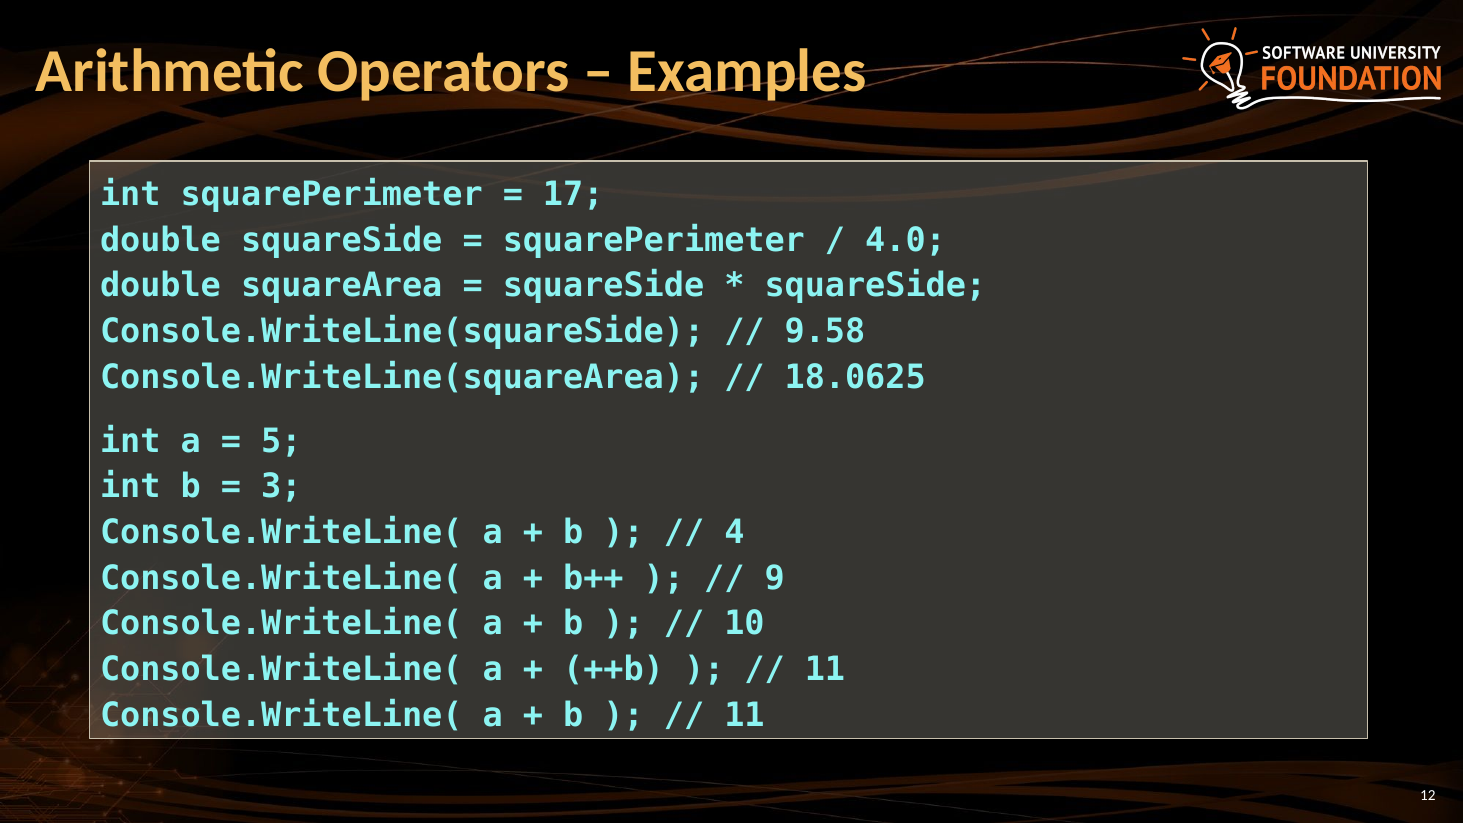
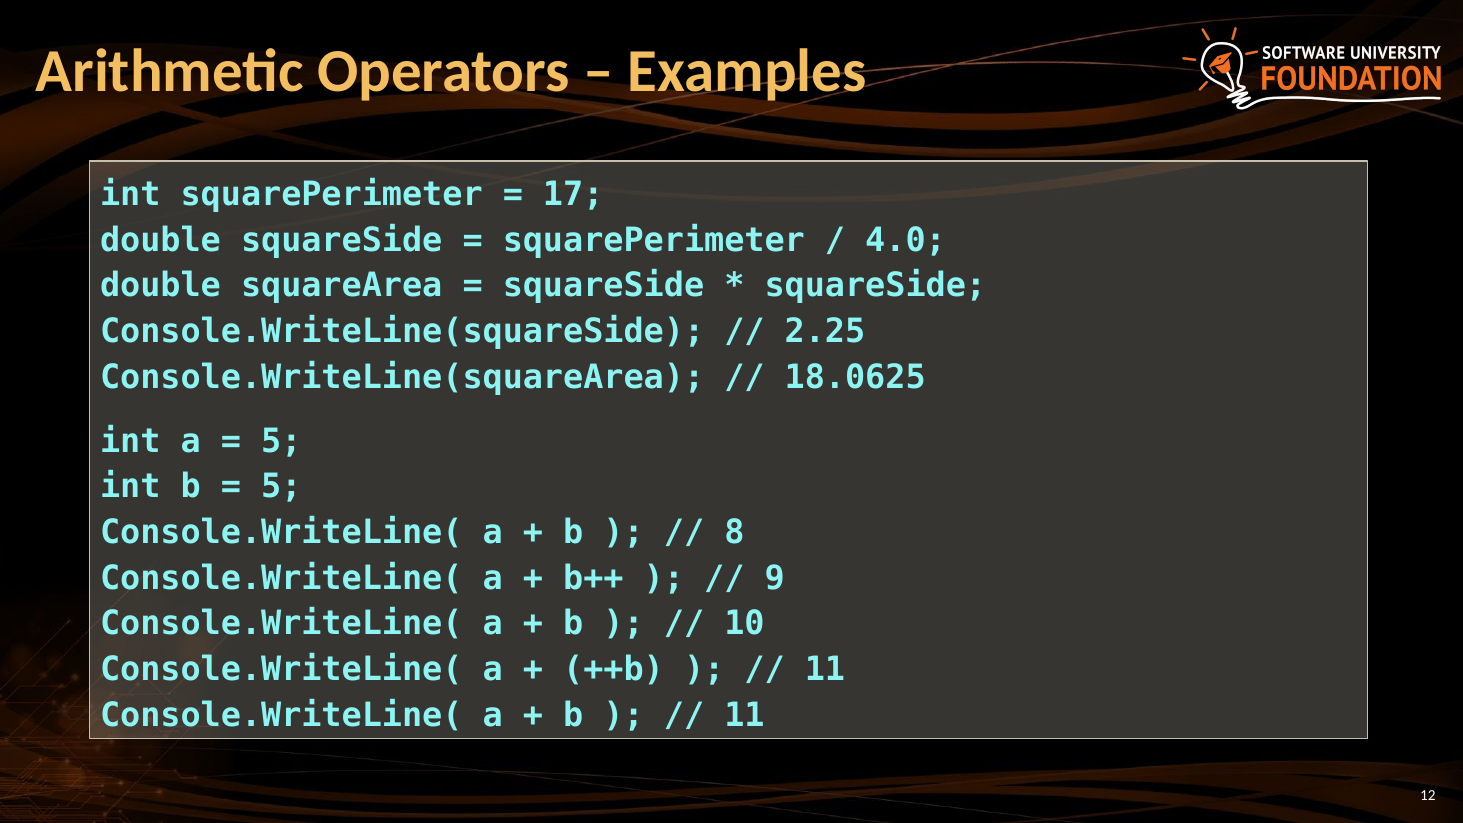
9.58: 9.58 -> 2.25 (825, 331)
3: 3 -> 5 (281, 487)
4: 4 -> 8 (734, 533)
